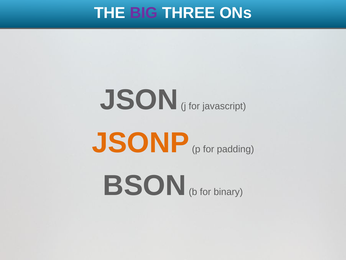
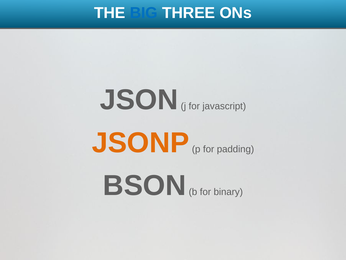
BIG colour: purple -> blue (144, 13)
